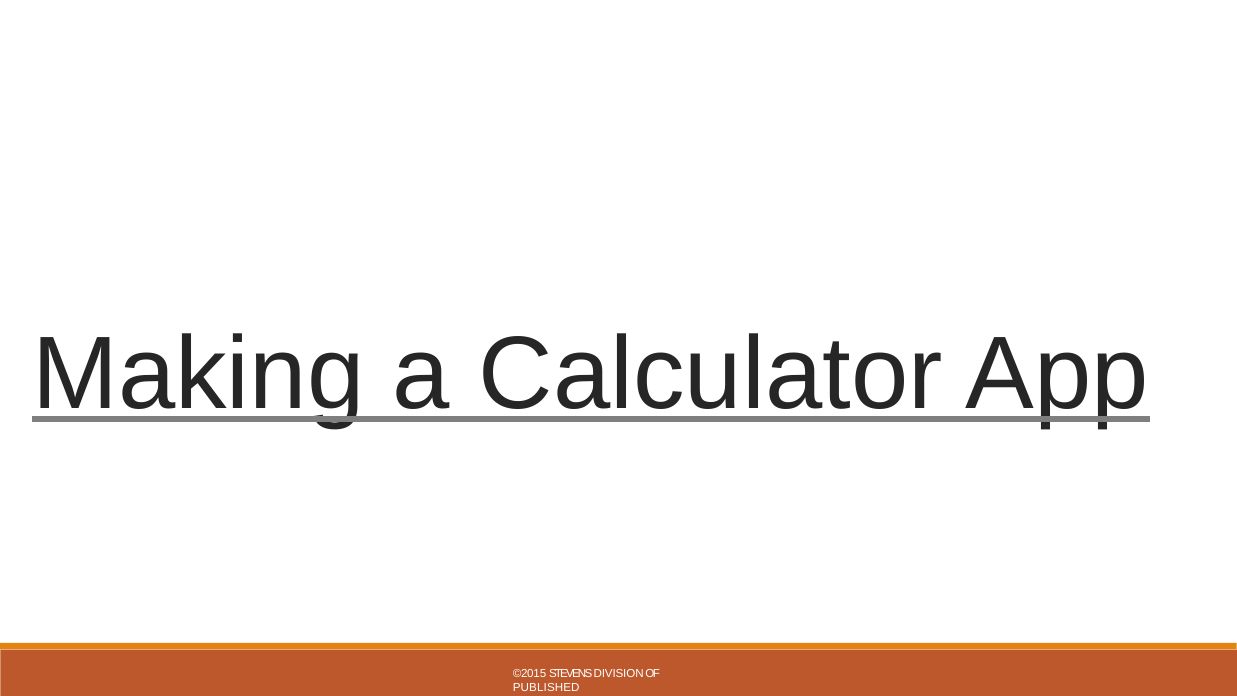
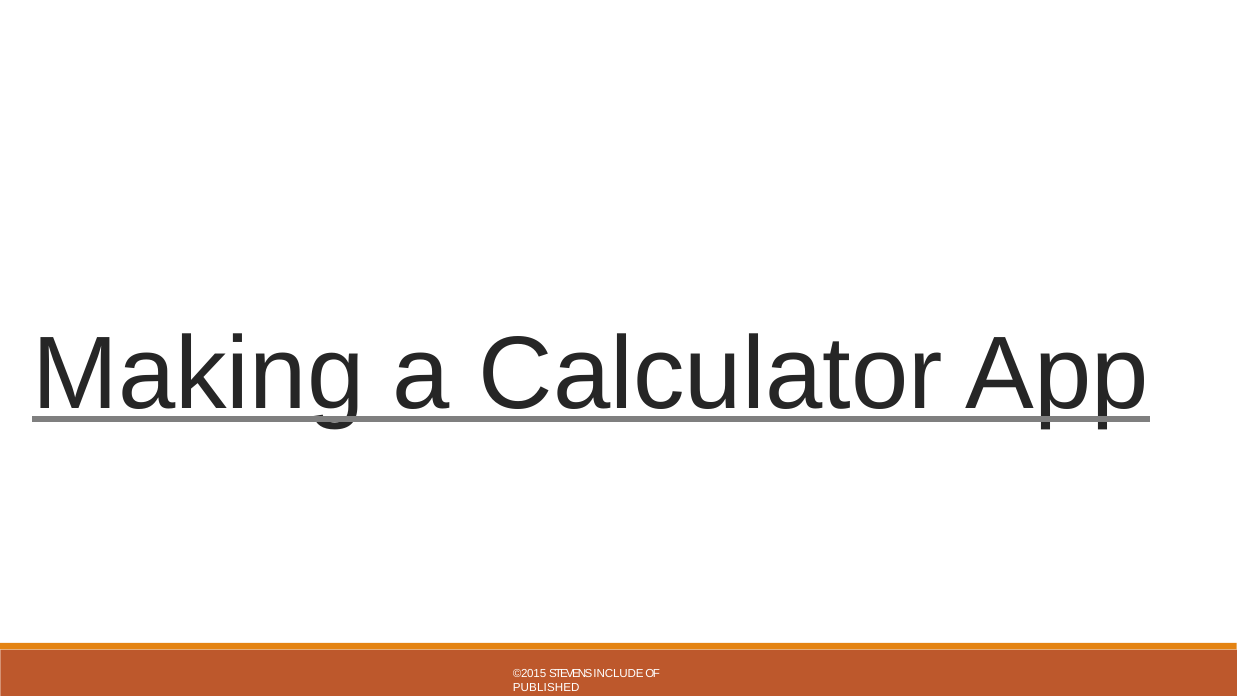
DIVISION: DIVISION -> INCLUDE (619, 674)
